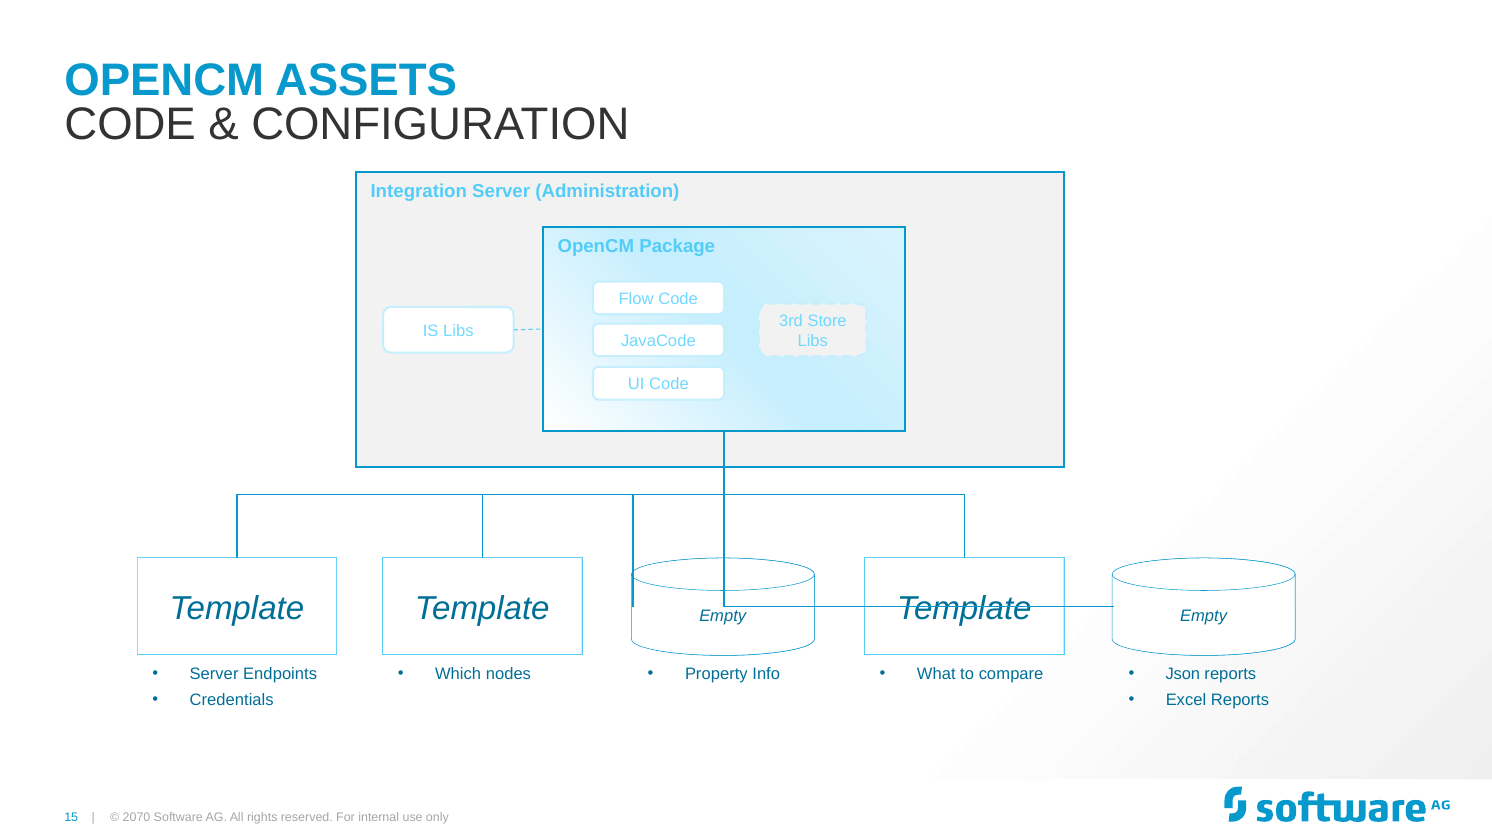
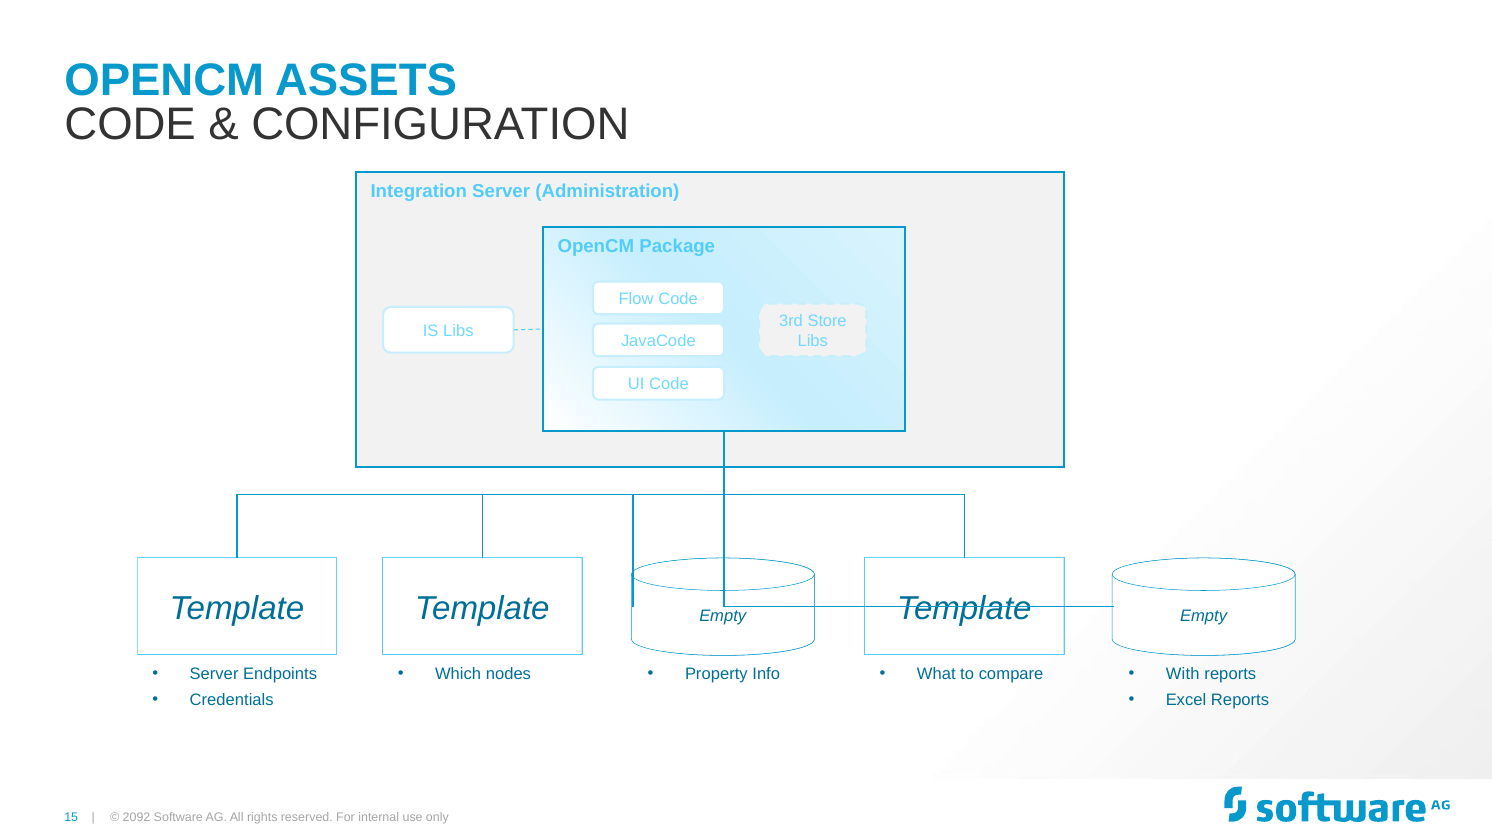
Json: Json -> With (1183, 674)
2070: 2070 -> 2092 (137, 818)
